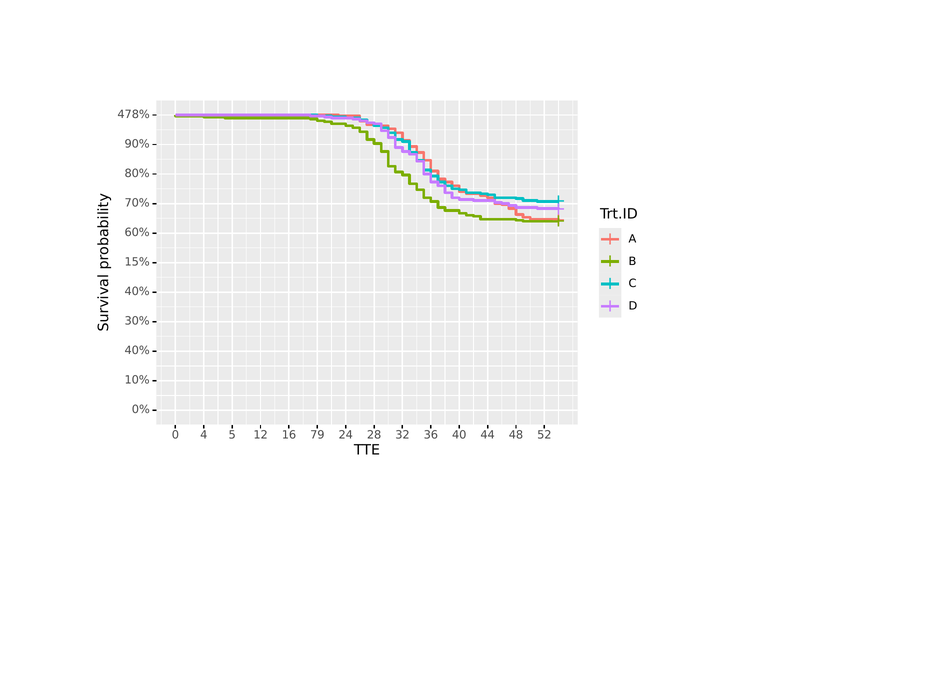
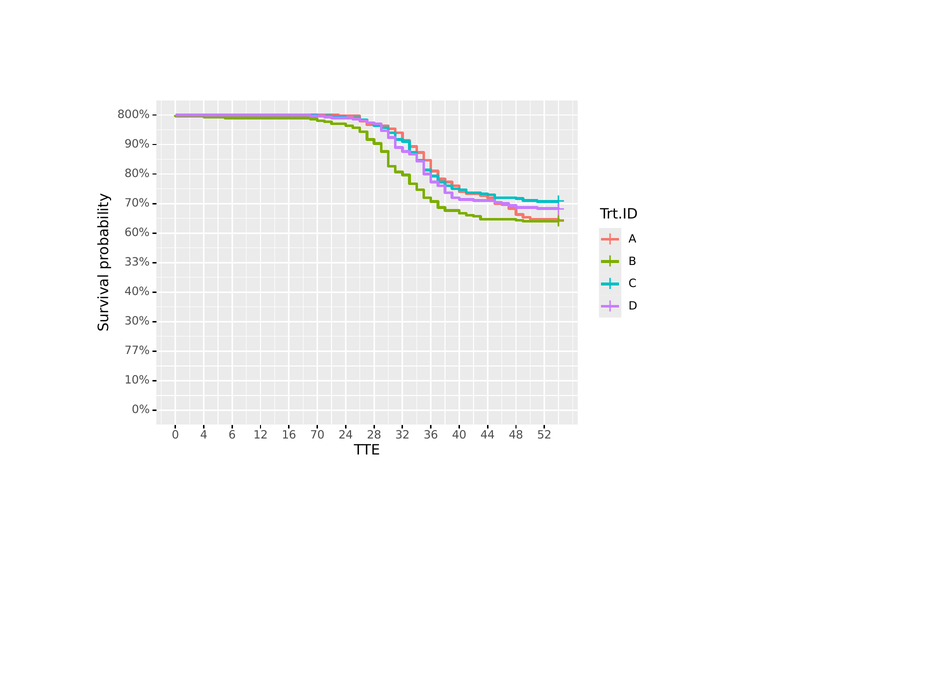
478%: 478% -> 800% (134, 115)
15%: 15% -> 33% (137, 262)
40%: 40% -> 77% (137, 351)
5: 5 -> 6 (232, 435)
79: 79 -> 70 (317, 435)
